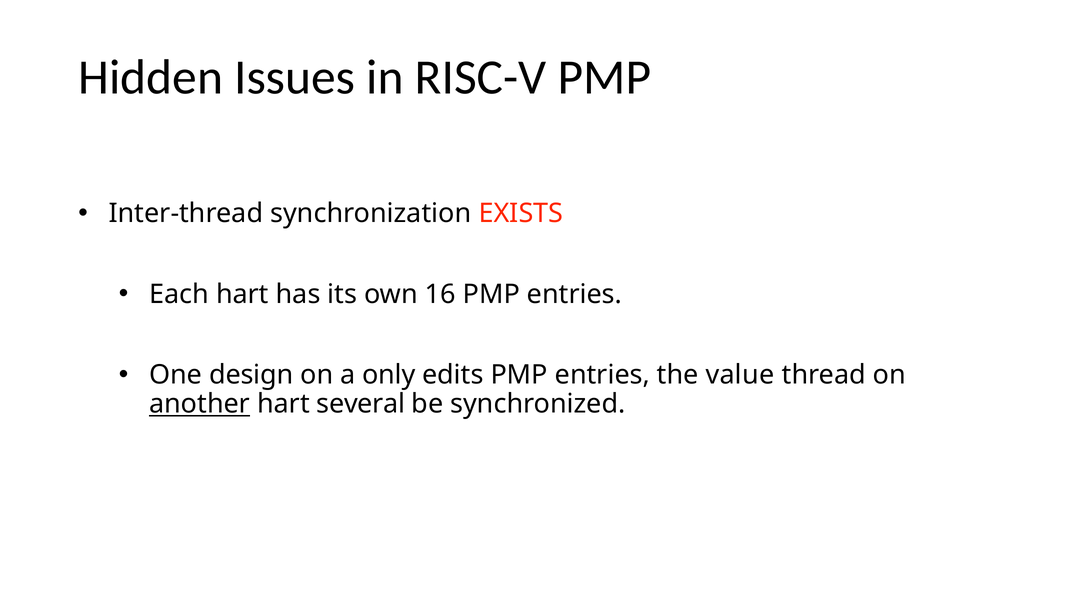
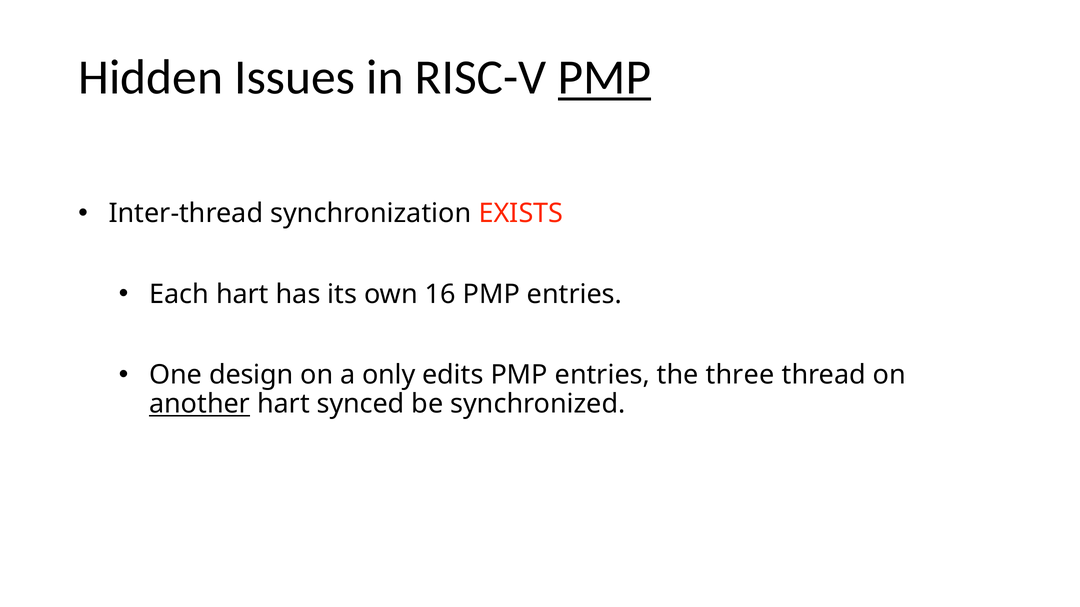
PMP underline: none -> present (605, 78)
value: value -> three (740, 375)
several: several -> synced (361, 404)
